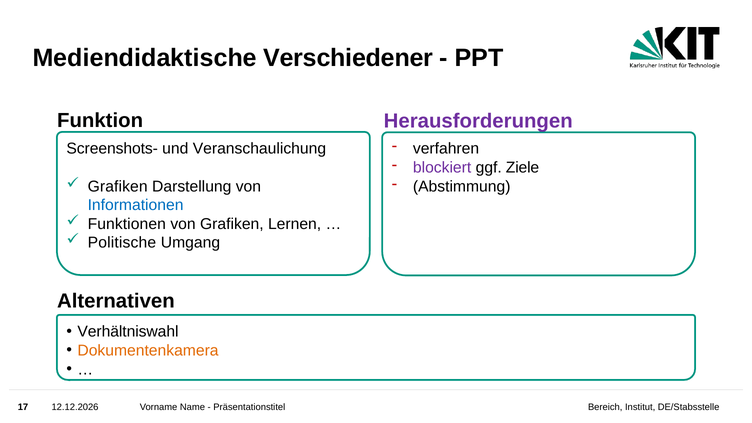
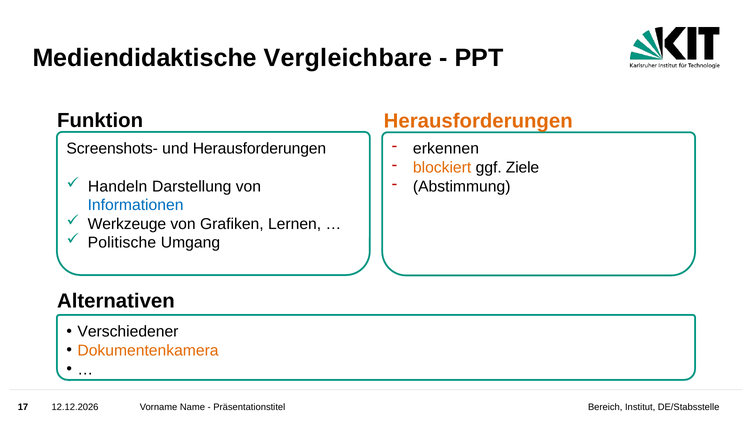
Verschiedener: Verschiedener -> Vergleichbare (348, 58)
Herausforderungen colour: purple -> orange (478, 121)
verfahren: verfahren -> erkennen (446, 149)
und Veranschaulichung: Veranschaulichung -> Herausforderungen (259, 149)
blockiert colour: purple -> orange (442, 168)
Grafiken: Grafiken -> Handeln (118, 186)
Funktionen: Funktionen -> Werkzeuge (127, 224)
Verhältniswahl: Verhältniswahl -> Verschiedener (128, 332)
